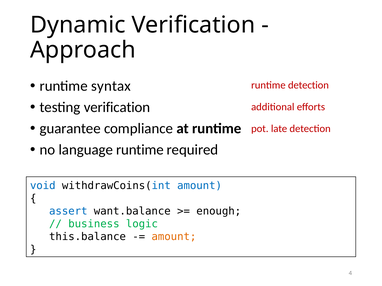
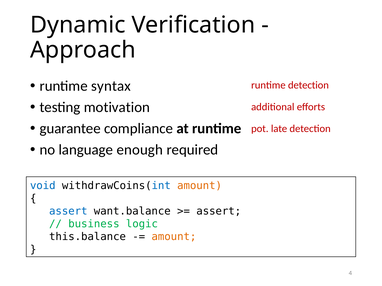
testing verification: verification -> motivation (117, 107)
language runtime: runtime -> enough (140, 150)
amount colour: blue -> orange (200, 186)
enough: enough -> assert (219, 211)
